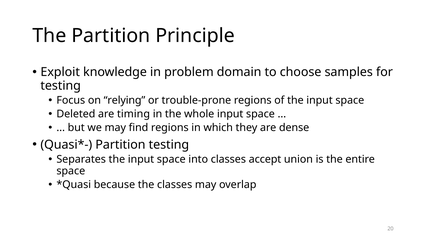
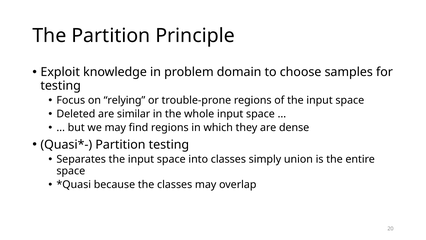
timing: timing -> similar (134, 114)
accept: accept -> simply (265, 159)
